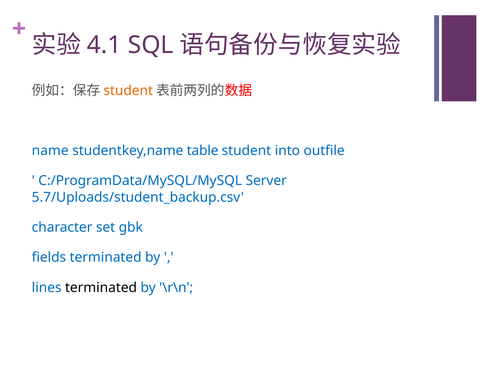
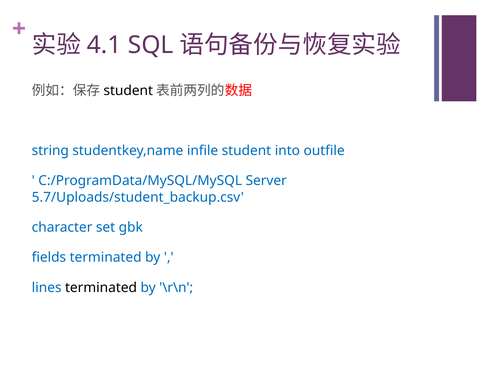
student colour: orange -> black (128, 91)
name: name -> string (50, 151)
table: table -> infile (203, 151)
